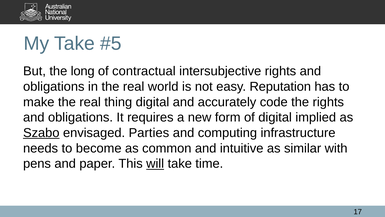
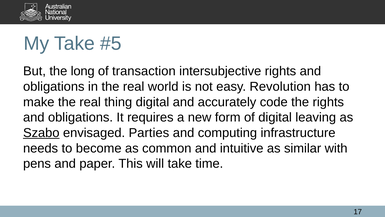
contractual: contractual -> transaction (144, 71)
Reputation: Reputation -> Revolution (280, 86)
implied: implied -> leaving (316, 117)
will underline: present -> none (155, 163)
